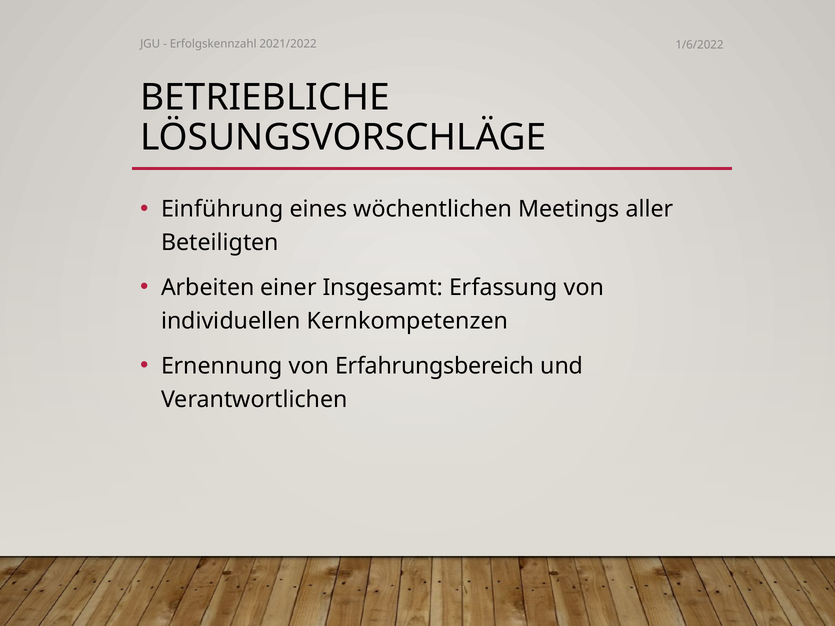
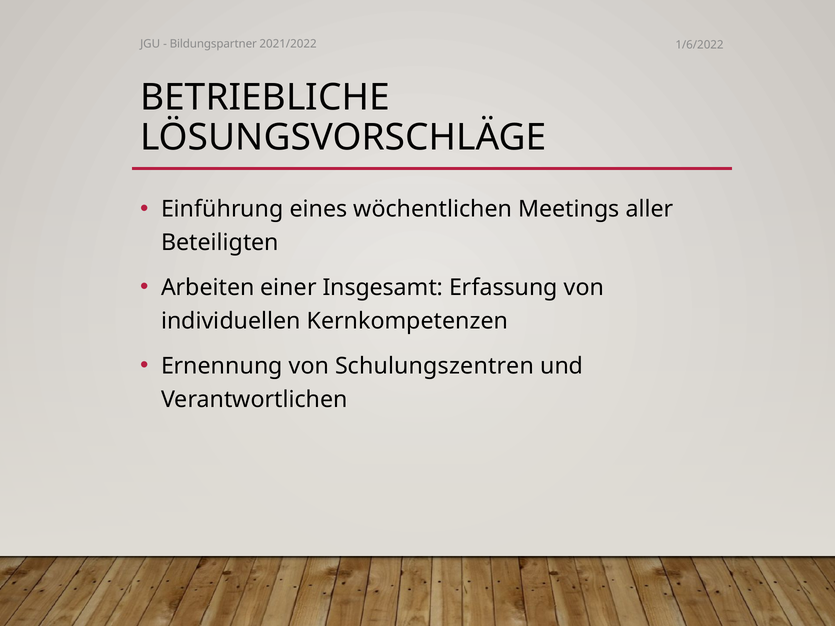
Erfolgskennzahl: Erfolgskennzahl -> Bildungspartner (213, 44)
Erfahrungsbereich: Erfahrungsbereich -> Schulungszentren (434, 366)
